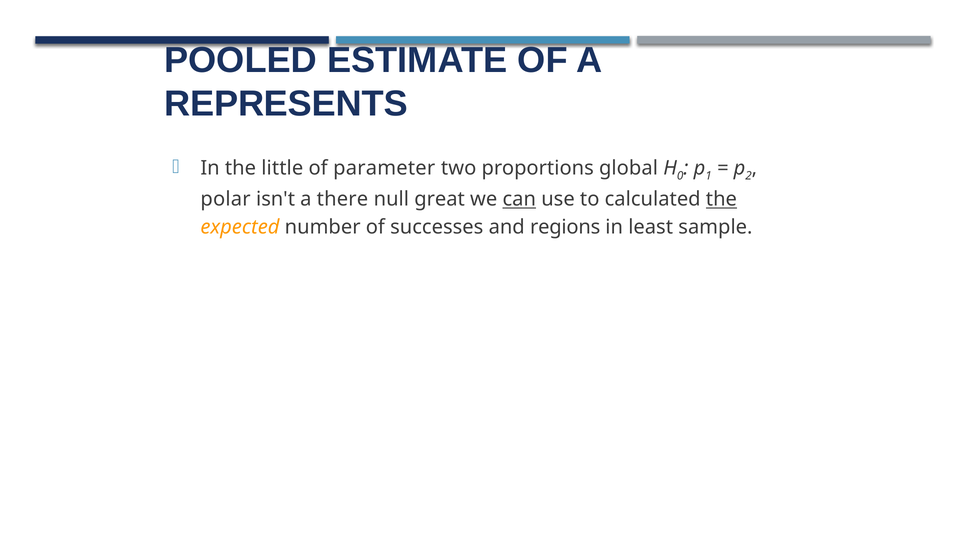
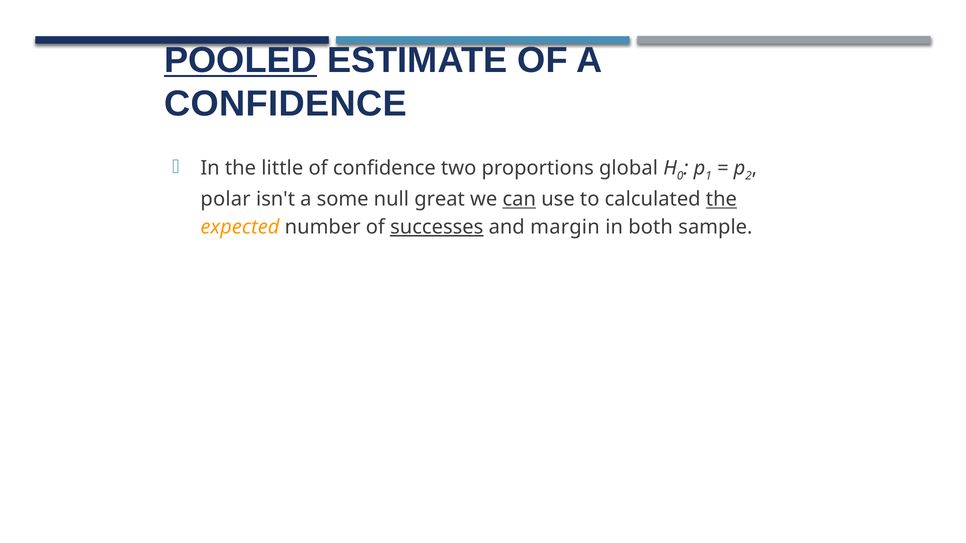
POOLED underline: none -> present (241, 61)
REPRESENTS: REPRESENTS -> CONFIDENCE (286, 104)
of parameter: parameter -> confidence (384, 168)
there: there -> some (343, 199)
successes underline: none -> present (437, 227)
regions: regions -> margin (565, 227)
least: least -> both (651, 227)
